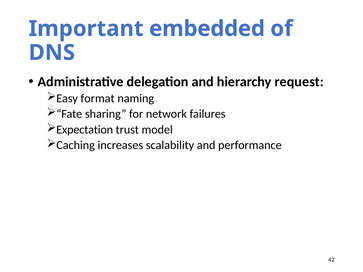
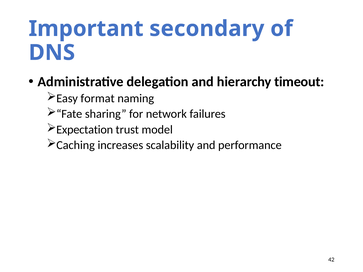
embedded: embedded -> secondary (207, 29)
request: request -> timeout (299, 82)
